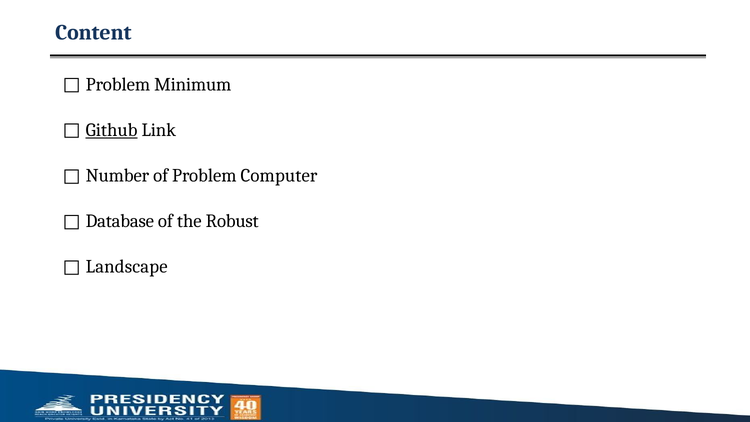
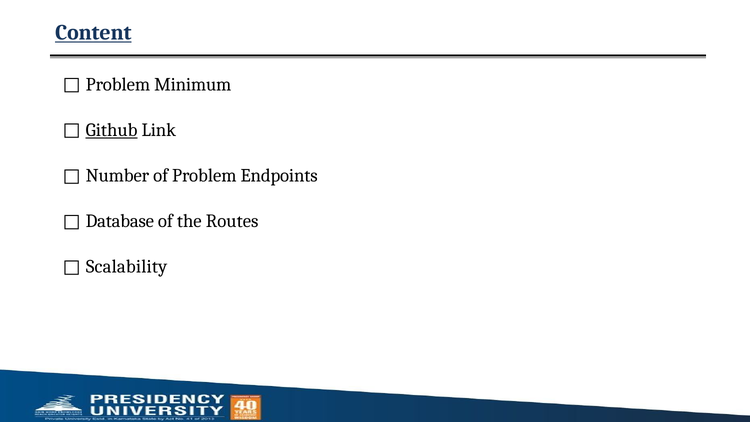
Content underline: none -> present (93, 33)
Computer: Computer -> Endpoints (279, 175)
Robust: Robust -> Routes (232, 221)
Landscape: Landscape -> Scalability (127, 267)
